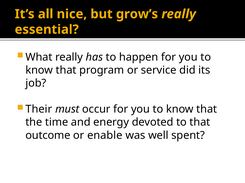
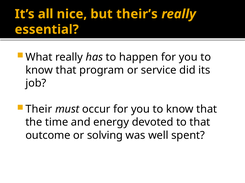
grow’s: grow’s -> their’s (137, 14)
enable: enable -> solving (105, 136)
